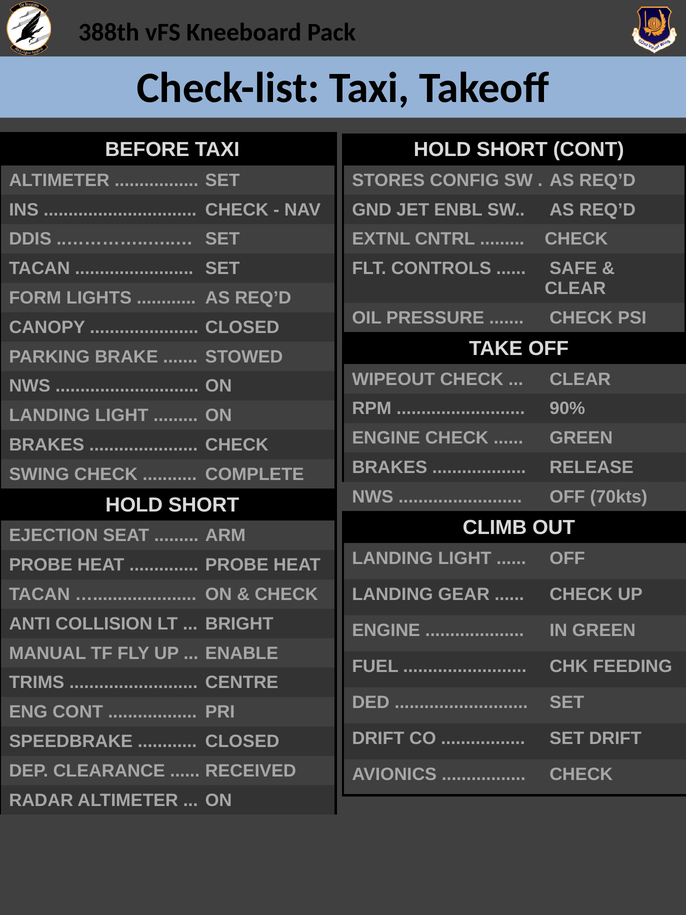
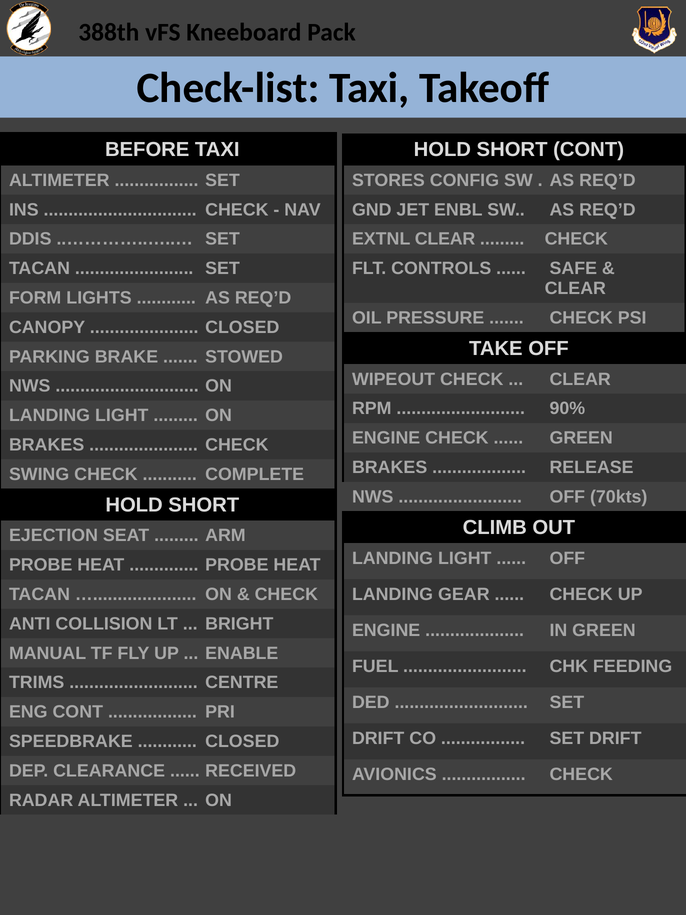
EXTNL CNTRL: CNTRL -> CLEAR (445, 239)
